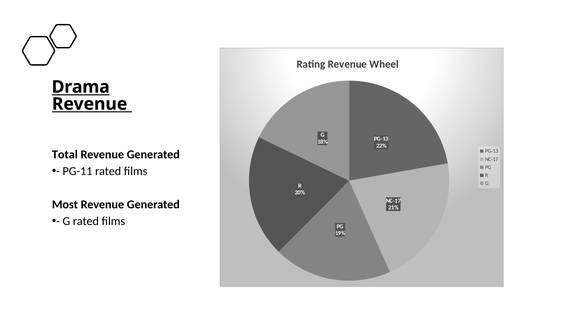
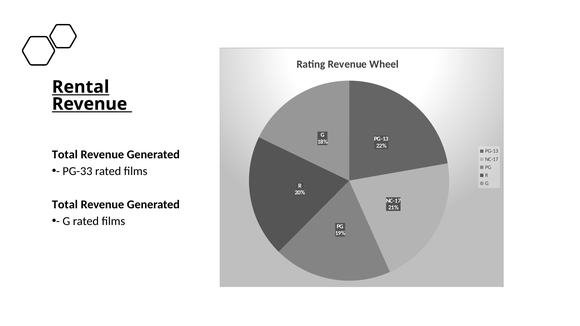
Drama: Drama -> Rental (81, 87)
PG-11: PG-11 -> PG-33 (77, 171)
Most: Most -> Total (65, 205)
